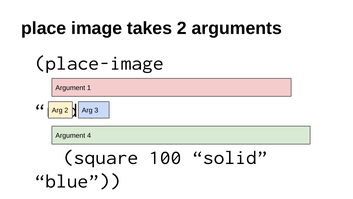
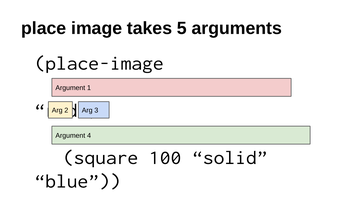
takes 2: 2 -> 5 (182, 28)
